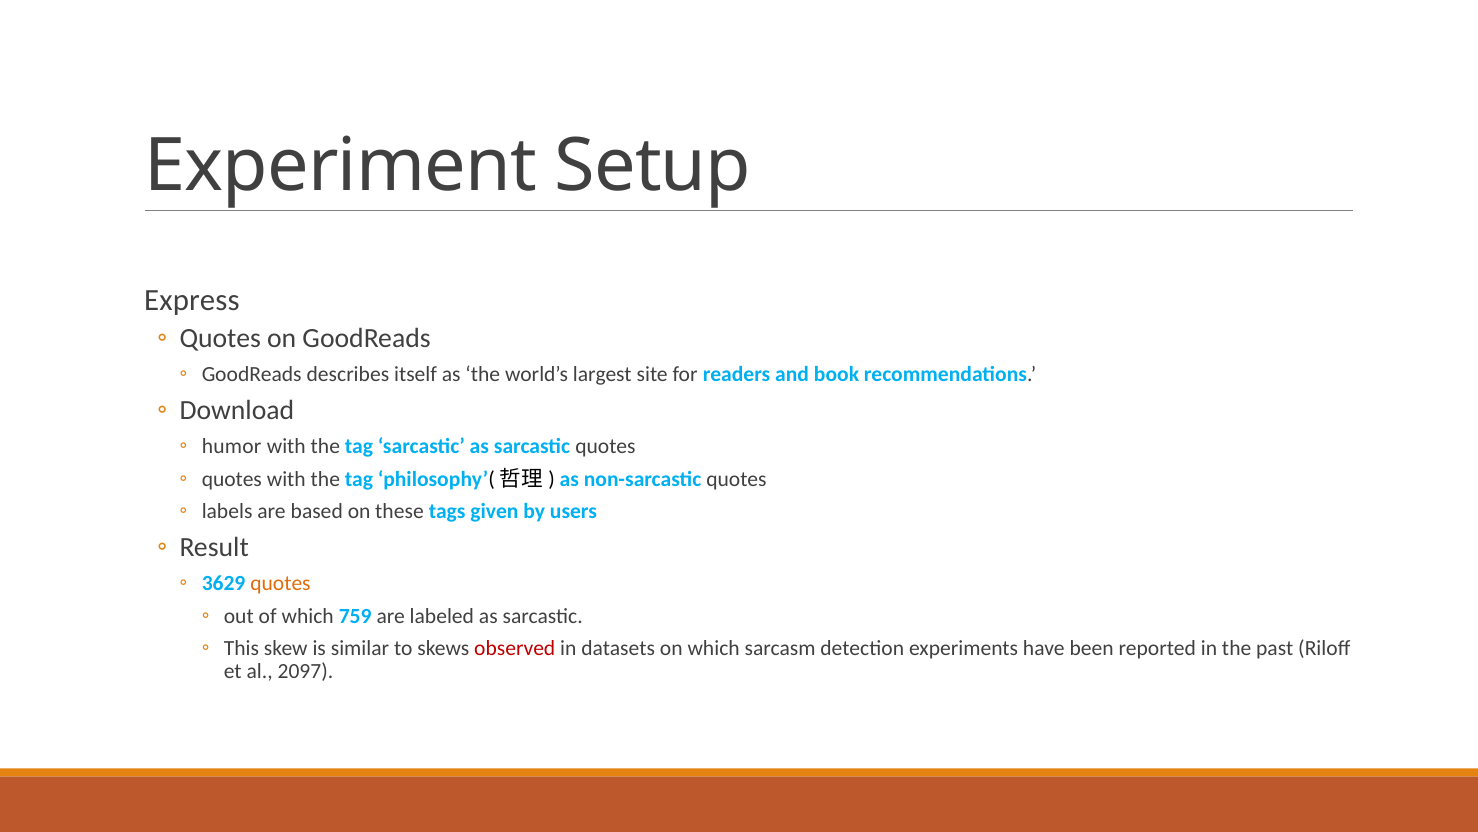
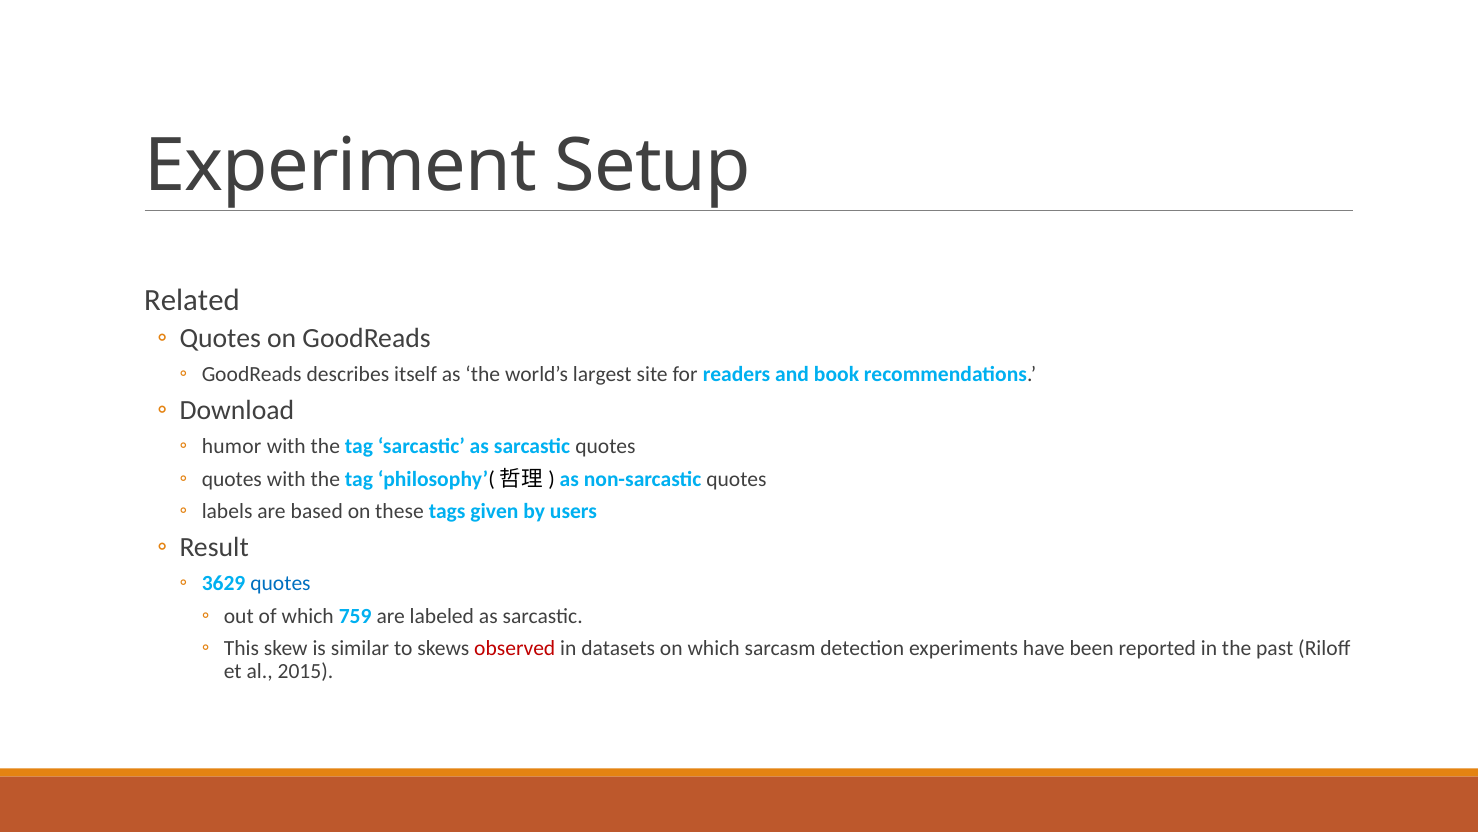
Express: Express -> Related (192, 301)
quotes colour: orange -> blue (280, 583)
2097: 2097 -> 2015 (305, 671)
